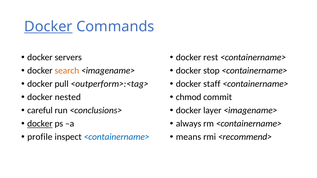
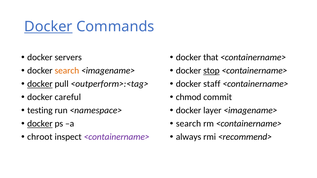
rest: rest -> that (211, 58)
stop underline: none -> present (211, 71)
docker underline: none -> present (40, 84)
nested: nested -> careful (68, 97)
careful: careful -> testing (40, 111)
<conclusions>: <conclusions> -> <namespace> (96, 111)
always: always -> search (188, 124)
profile: profile -> chroot (40, 137)
<containername> colour: blue -> purple (117, 137)
means: means -> always (189, 137)
